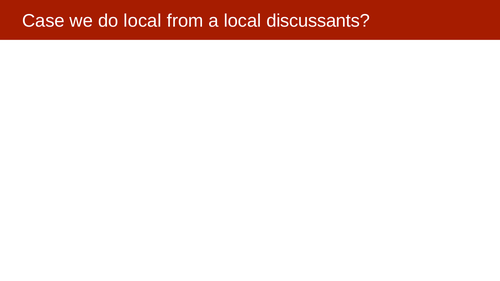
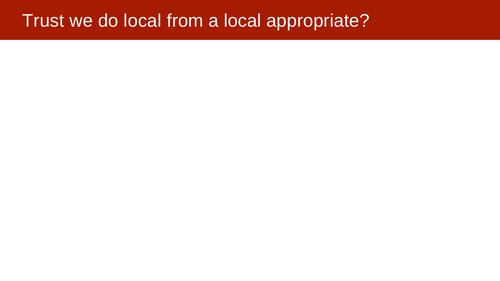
Case: Case -> Trust (43, 21)
discussants: discussants -> appropriate (318, 21)
